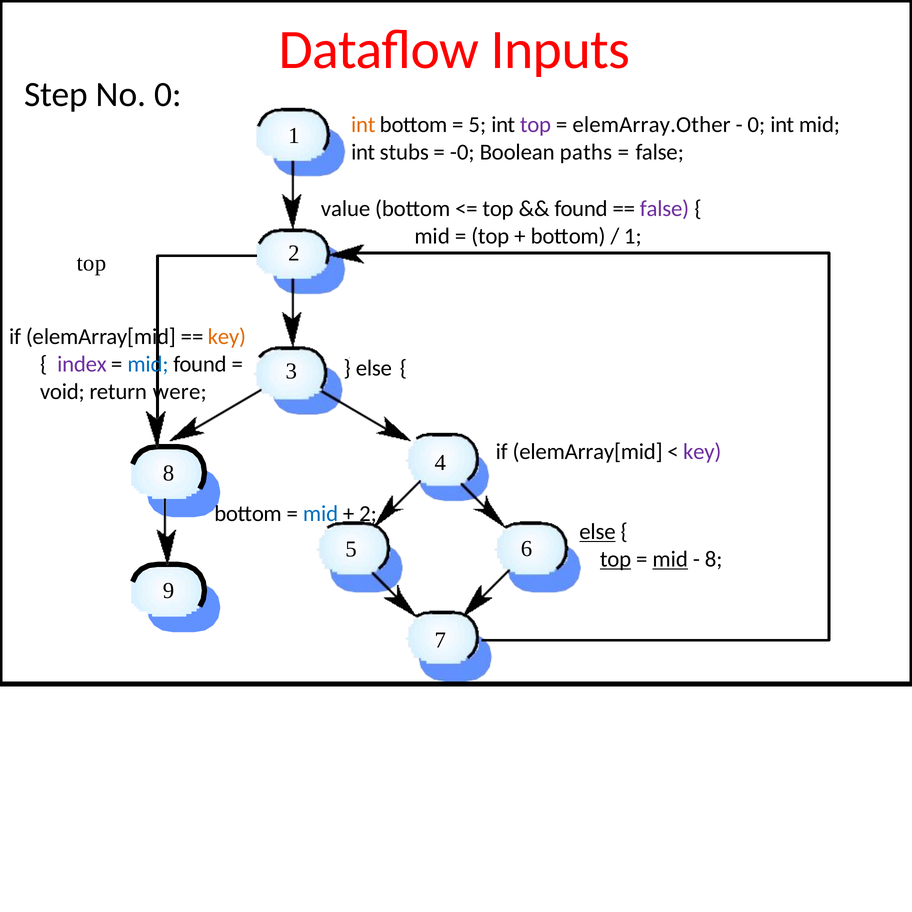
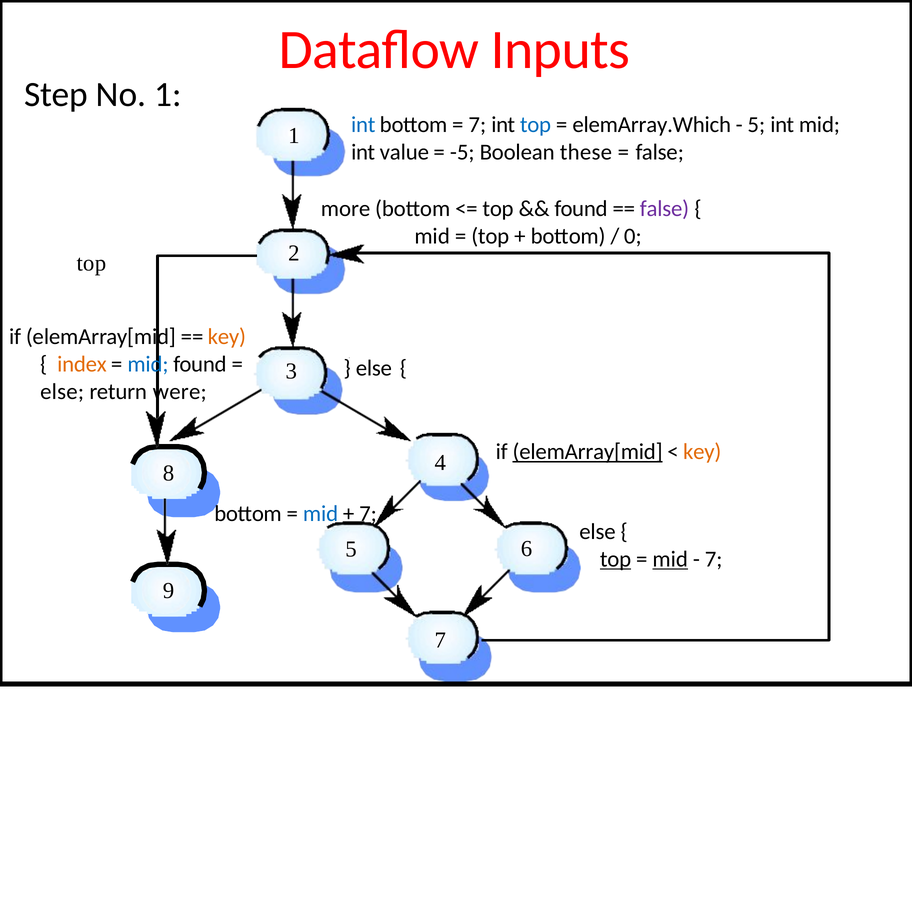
No 0: 0 -> 1 (168, 95)
int colour: orange -> blue (363, 125)
5: 5 -> 7 (477, 125)
top colour: purple -> blue (535, 125)
elemArray.Other: elemArray.Other -> elemArray.Which (652, 125)
0: 0 -> 5 (756, 125)
stubs: stubs -> value (404, 152)
-0: -0 -> -5 (462, 152)
paths: paths -> these (586, 152)
value: value -> more (346, 209)
1: 1 -> 0 (633, 236)
index colour: purple -> orange (82, 364)
void: void -> else (62, 392)
elemArray[mid underline: none -> present (588, 452)
key colour: purple -> orange (702, 452)
2: 2 -> 7 (368, 514)
else underline: present -> none (597, 532)
8: 8 -> 7 (714, 559)
